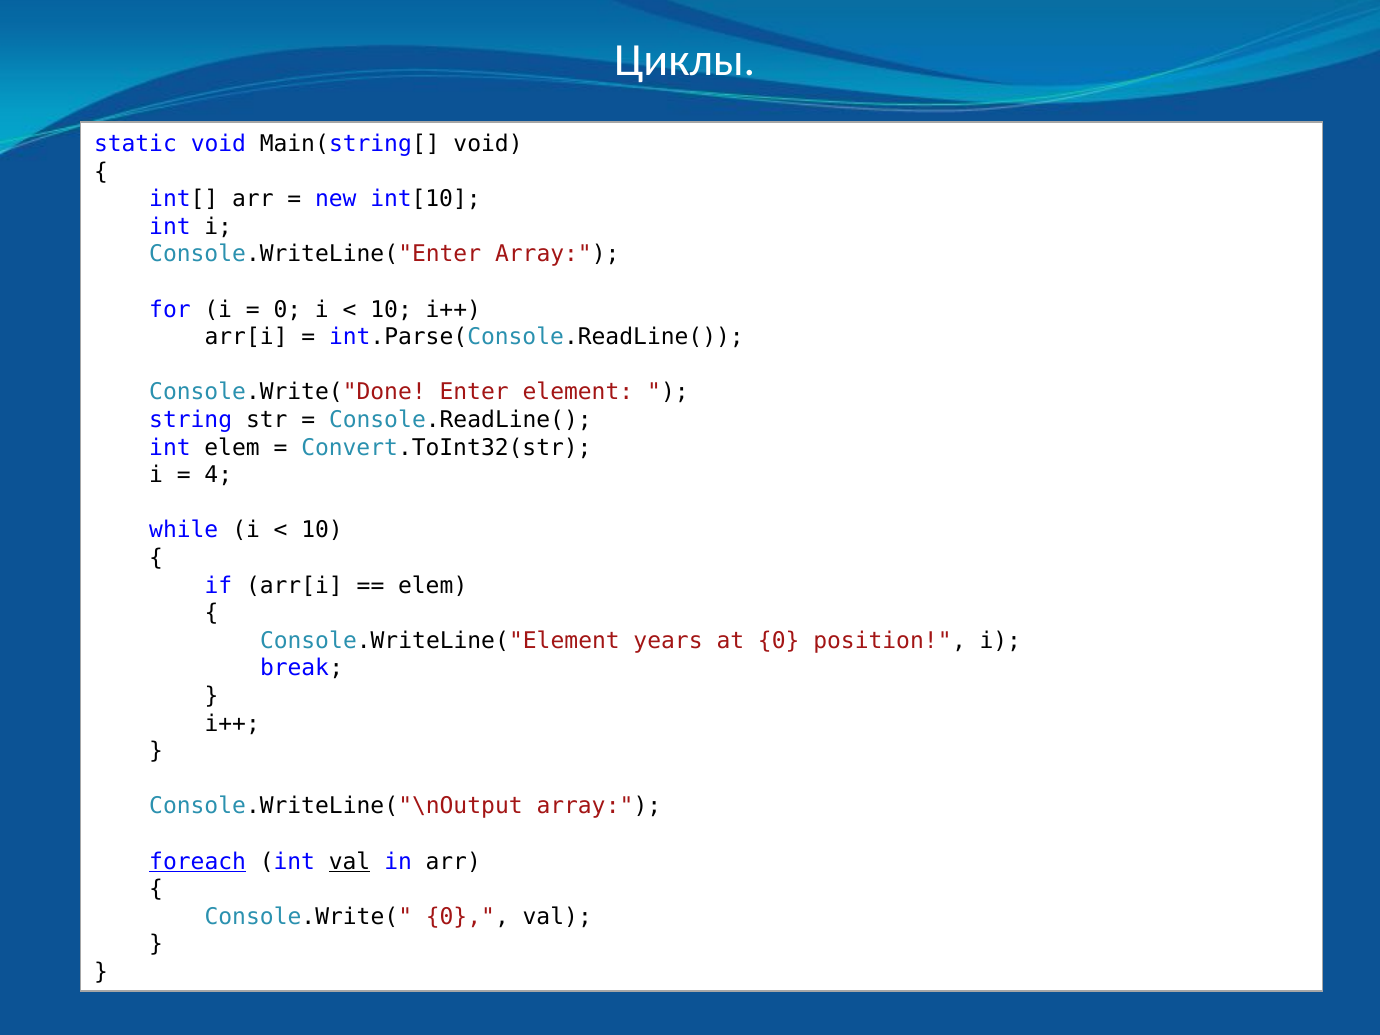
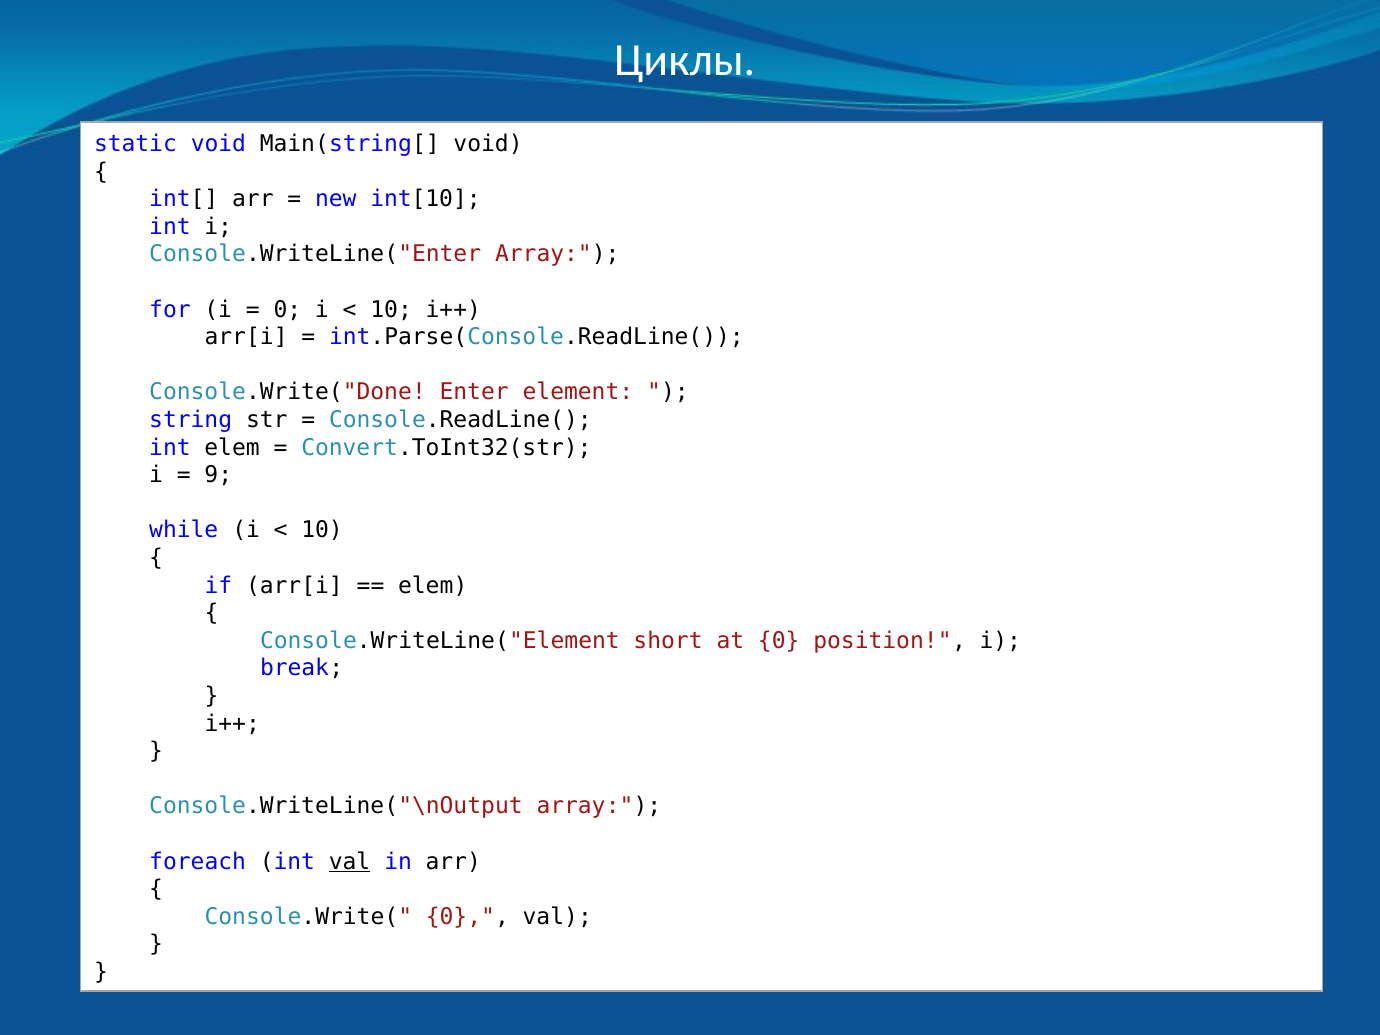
4: 4 -> 9 (218, 475)
years: years -> short (668, 641)
foreach underline: present -> none (198, 862)
